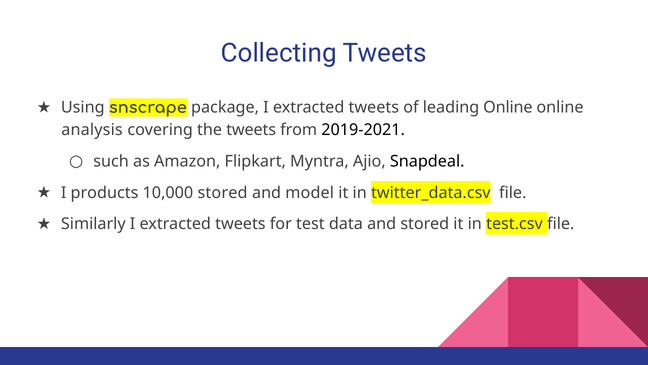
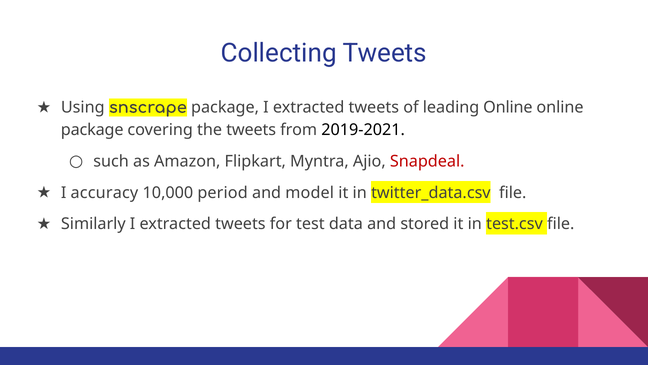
analysis: analysis -> package (92, 130)
Snapdeal colour: black -> red (427, 161)
products: products -> accuracy (104, 192)
10,000 stored: stored -> period (223, 192)
